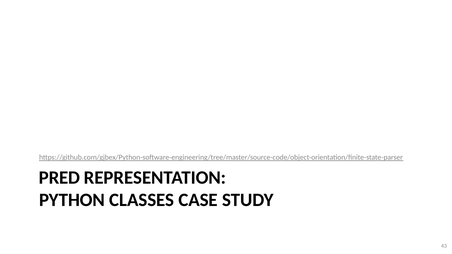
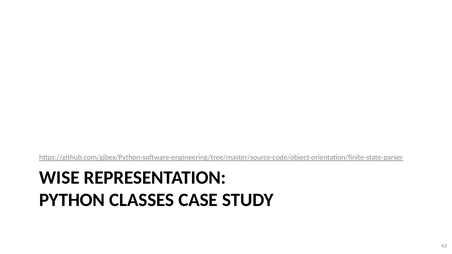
PRED: PRED -> WISE (59, 178)
